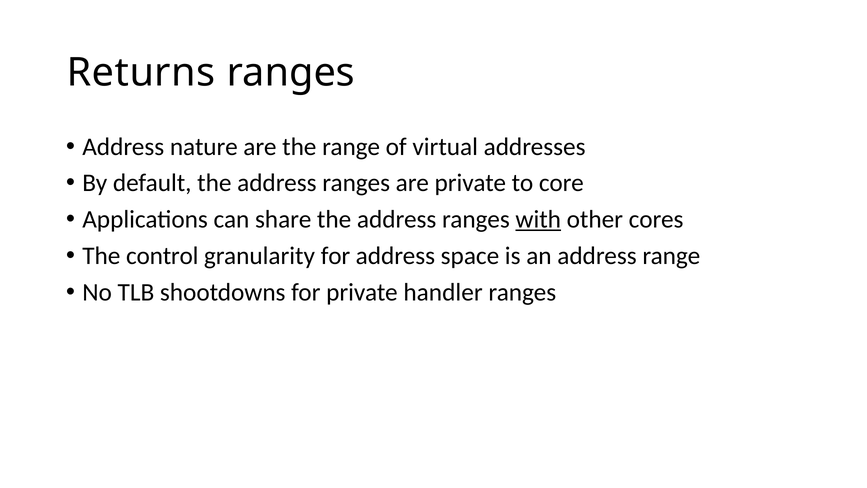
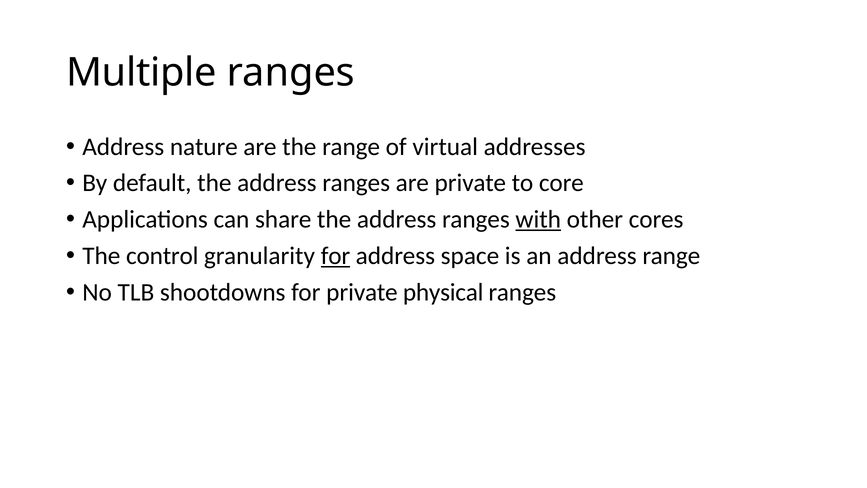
Returns: Returns -> Multiple (141, 73)
for underline: none -> present (335, 256)
handler: handler -> physical (443, 292)
